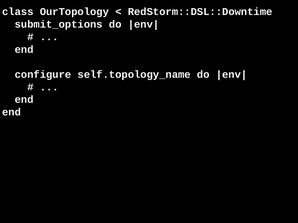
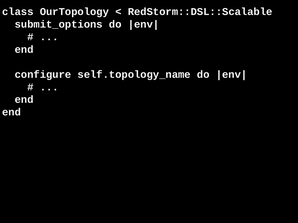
RedStorm::DSL::Downtime: RedStorm::DSL::Downtime -> RedStorm::DSL::Scalable (200, 12)
